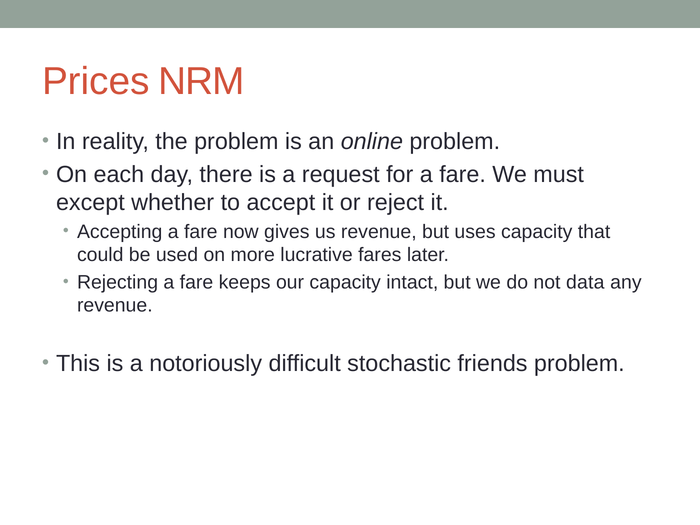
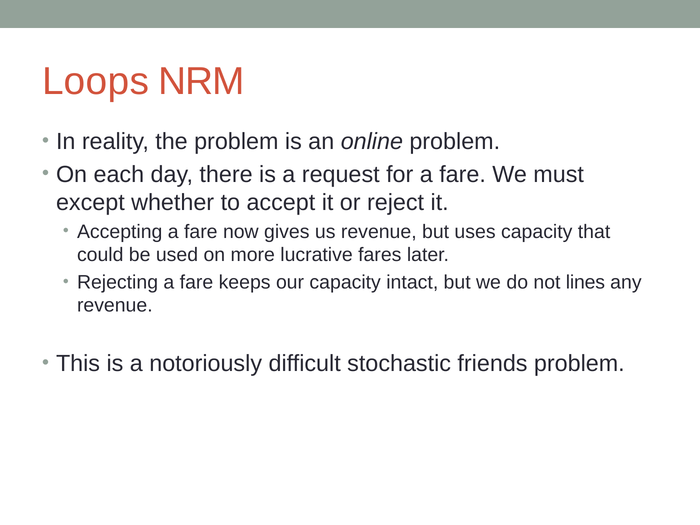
Prices: Prices -> Loops (96, 81)
data: data -> lines (585, 282)
